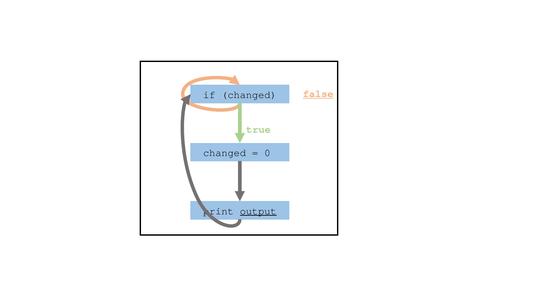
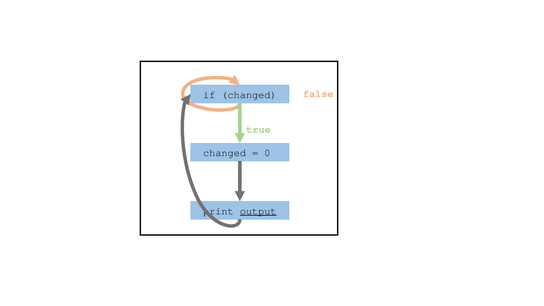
false underline: present -> none (318, 94)
